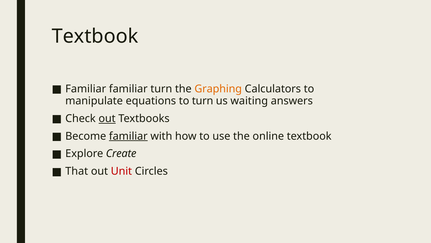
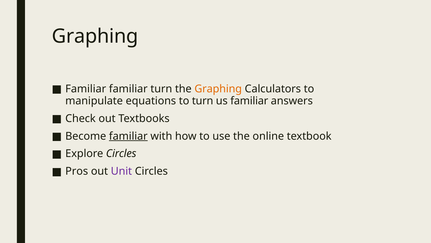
Textbook: Textbook -> Graphing (95, 36)
us waiting: waiting -> familiar (249, 101)
out underline: present -> none (107, 118)
Explore Create: Create -> Circles (121, 153)
That: That -> Pros (77, 171)
Unit colour: red -> purple (121, 171)
